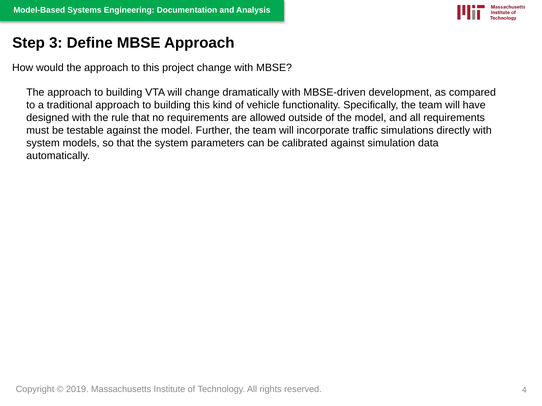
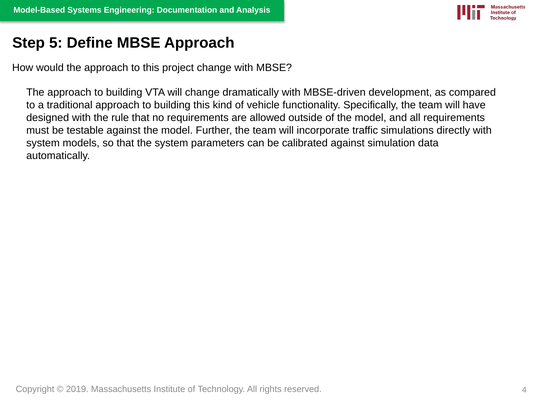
3: 3 -> 5 (56, 43)
